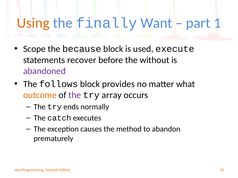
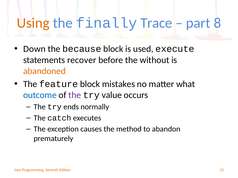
Want: Want -> Trace (156, 23)
1: 1 -> 8 (217, 23)
Scope: Scope -> Down (34, 49)
abandoned colour: purple -> orange (44, 71)
follows: follows -> feature (59, 84)
provides: provides -> mistakes (119, 84)
outcome colour: orange -> blue (40, 95)
array: array -> value (112, 95)
